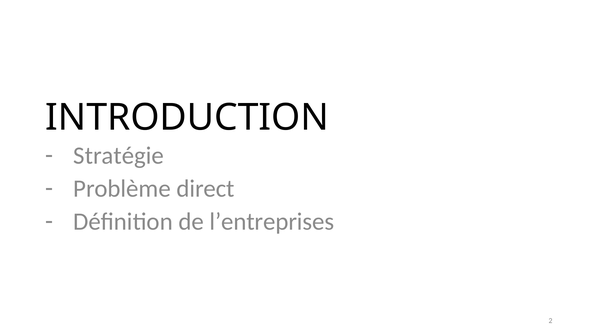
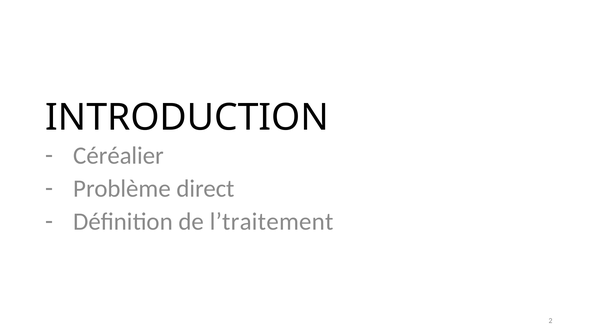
Stratégie: Stratégie -> Céréalier (119, 156)
l’entreprises: l’entreprises -> l’traitement (272, 222)
